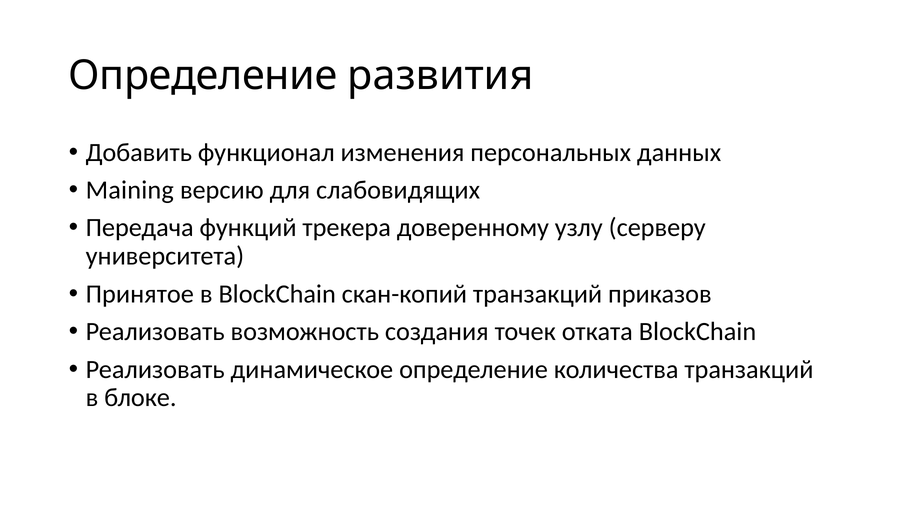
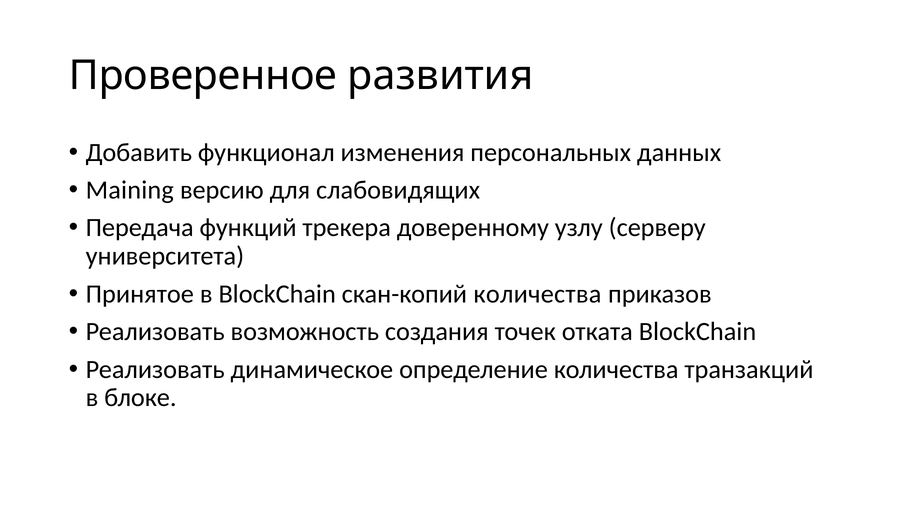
Определение: Определение -> Проверенное (203, 76)
скан-копий транзакций: транзакций -> количества (537, 294)
